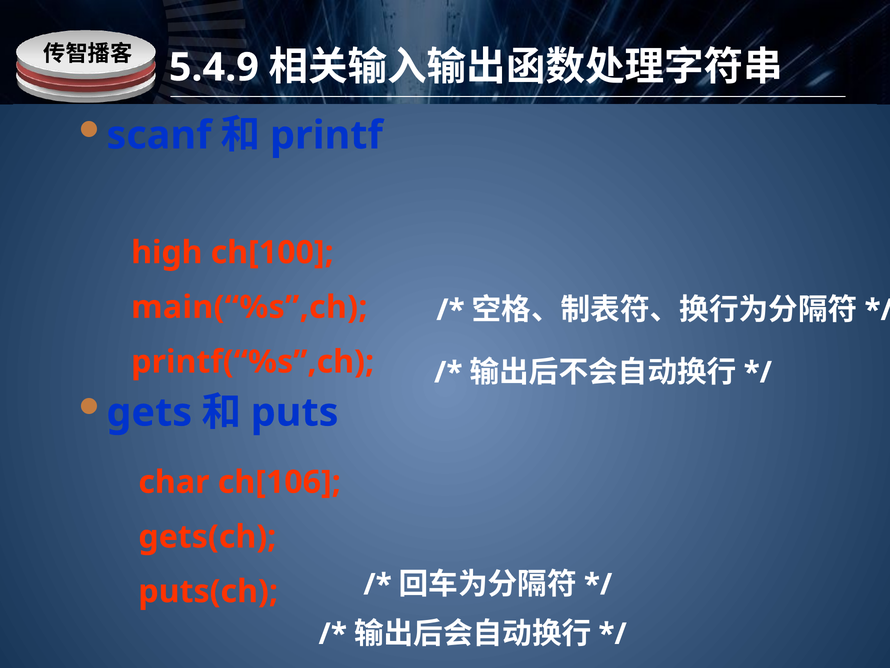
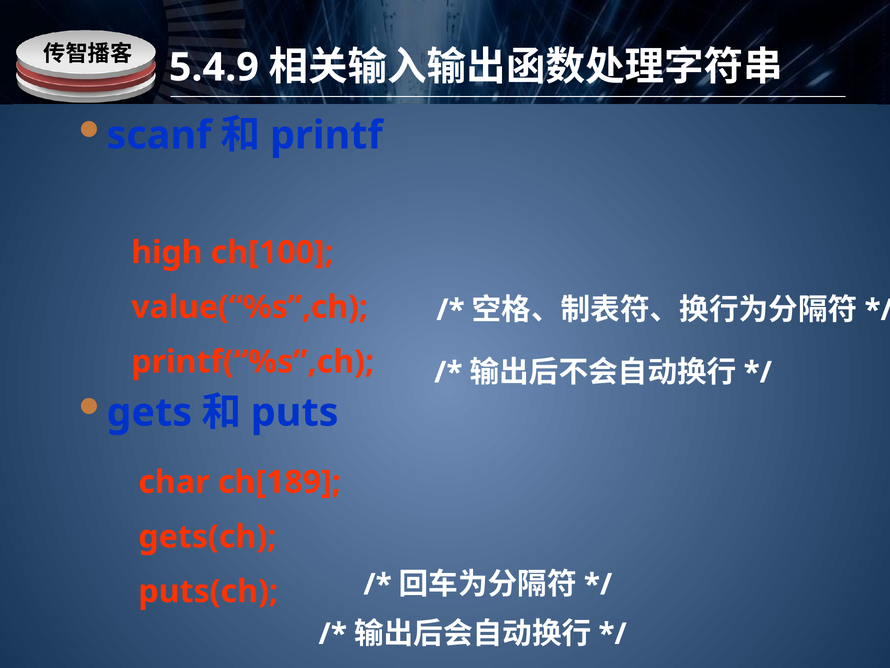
main(“%s”,ch: main(“%s”,ch -> value(“%s”,ch (250, 307)
ch[106: ch[106 -> ch[189 (279, 482)
